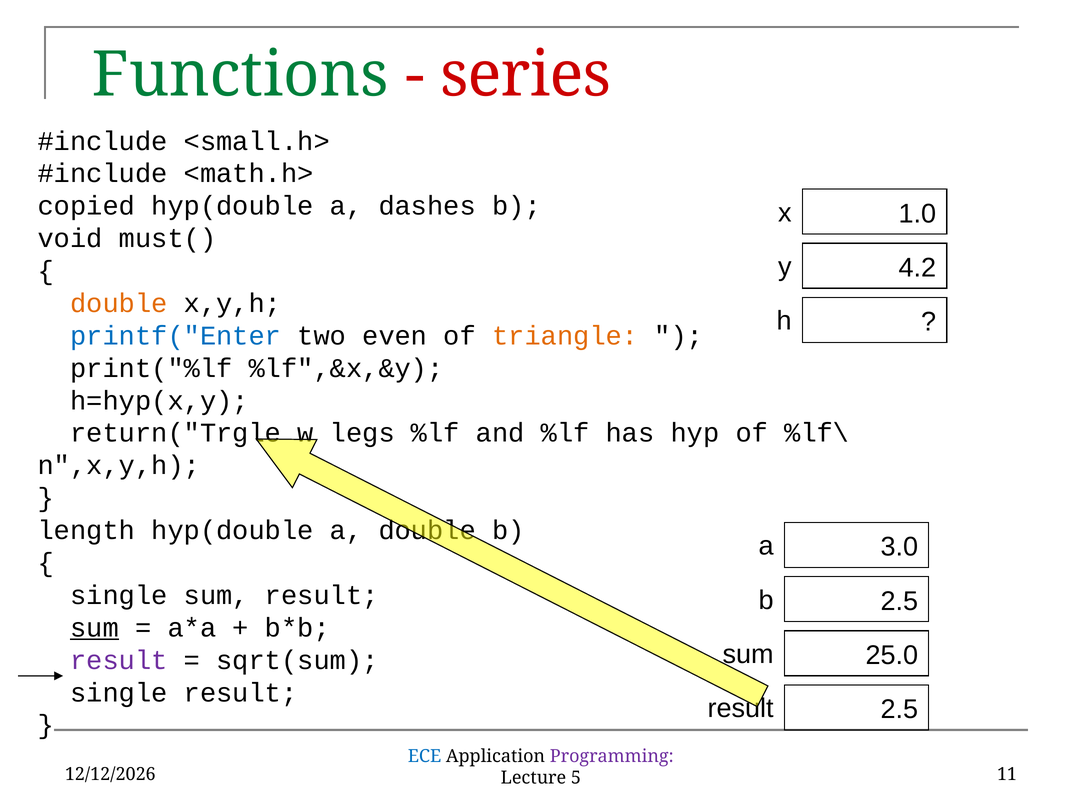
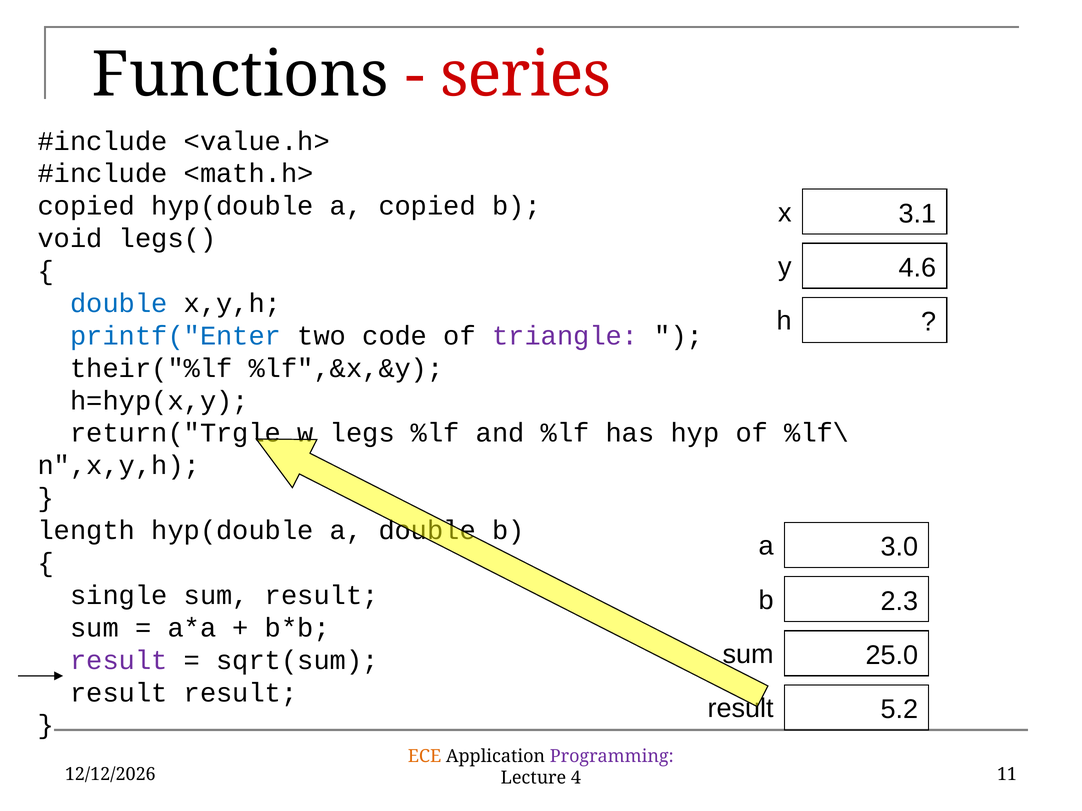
Functions colour: green -> black (240, 75)
<small.h>: <small.h> -> <value.h> (257, 141)
a dashes: dashes -> copied (427, 206)
1.0: 1.0 -> 3.1 (917, 214)
must(: must( -> legs( (168, 239)
4.2: 4.2 -> 4.6 (917, 268)
double colour: orange -> blue (119, 303)
even: even -> code (395, 336)
triangle colour: orange -> purple (565, 336)
print("%lf: print("%lf -> their("%lf (151, 368)
2.5: 2.5 -> 2.3 (899, 601)
sum underline: present -> none (95, 628)
single: single -> result (119, 693)
2.5: 2.5 -> 5.2 (899, 710)
ECE colour: blue -> orange (425, 757)
5: 5 -> 4 (576, 778)
